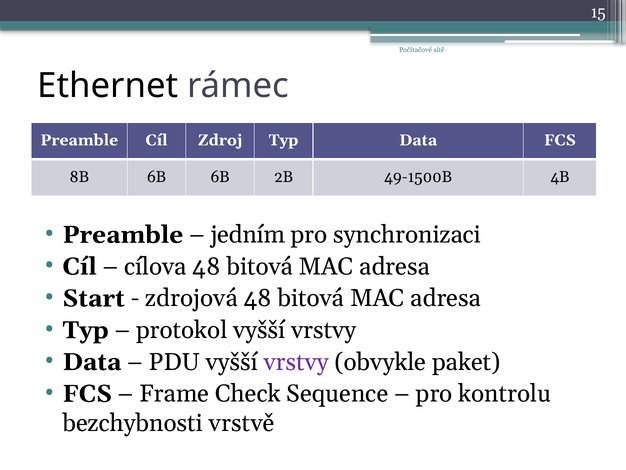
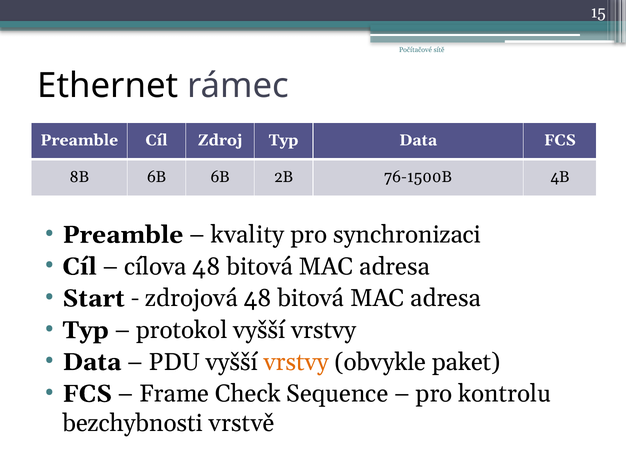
49-1500B: 49-1500B -> 76-1500B (418, 177)
jedním: jedním -> kvality (248, 235)
vrstvy colour: purple -> orange (296, 362)
